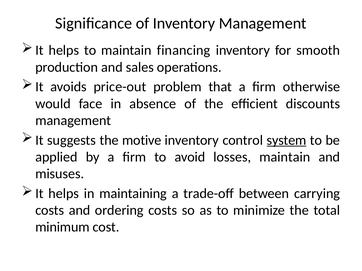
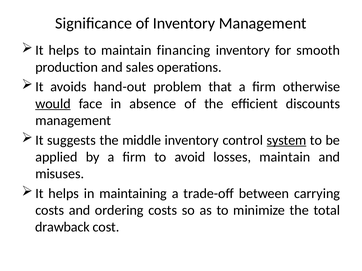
price-out: price-out -> hand-out (120, 87)
would underline: none -> present (53, 104)
motive: motive -> middle (142, 140)
minimum: minimum -> drawback (62, 228)
